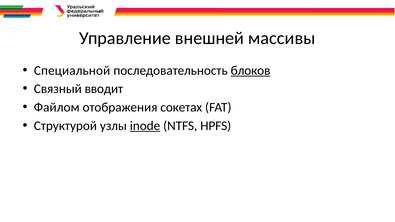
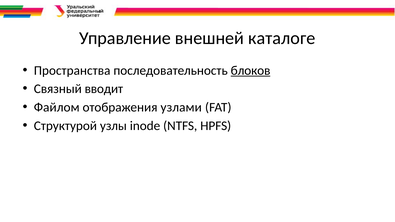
массивы: массивы -> каталоге (282, 38)
Специальной: Специальной -> Пространства (72, 70)
сокетах: сокетах -> узлами (181, 107)
inode underline: present -> none (145, 126)
